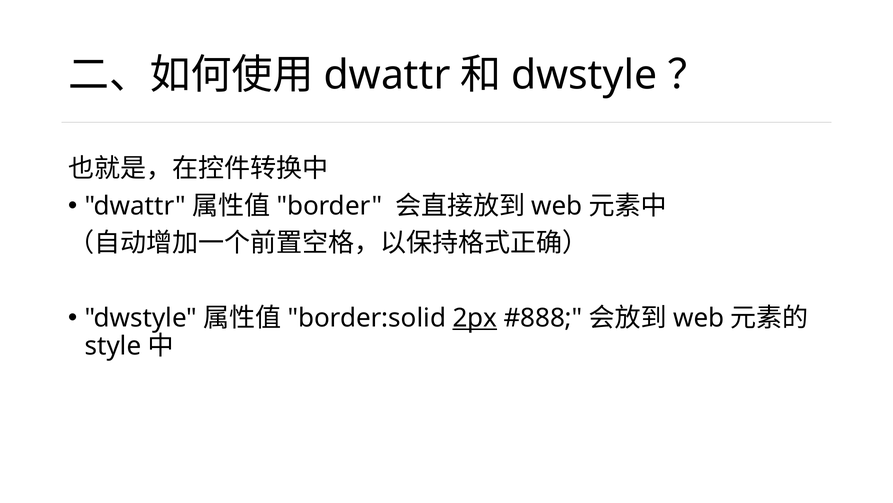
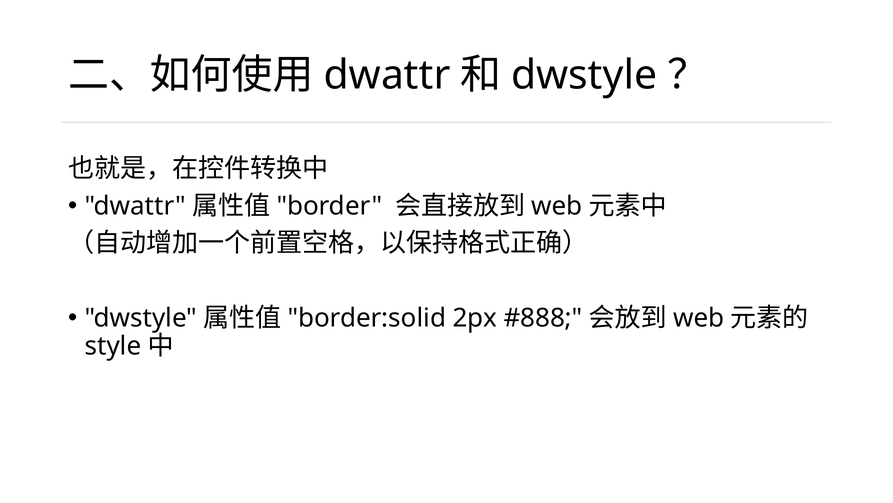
2px underline: present -> none (475, 318)
